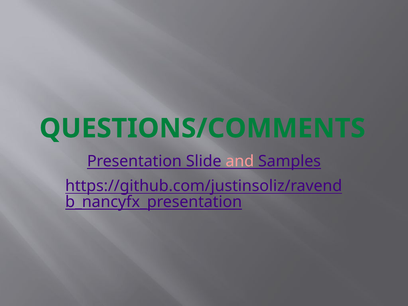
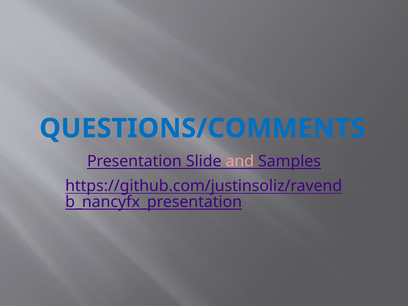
QUESTIONS/COMMENTS colour: green -> blue (202, 128)
